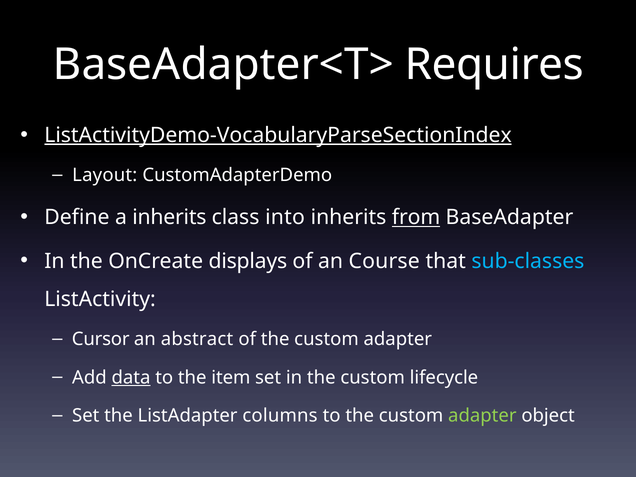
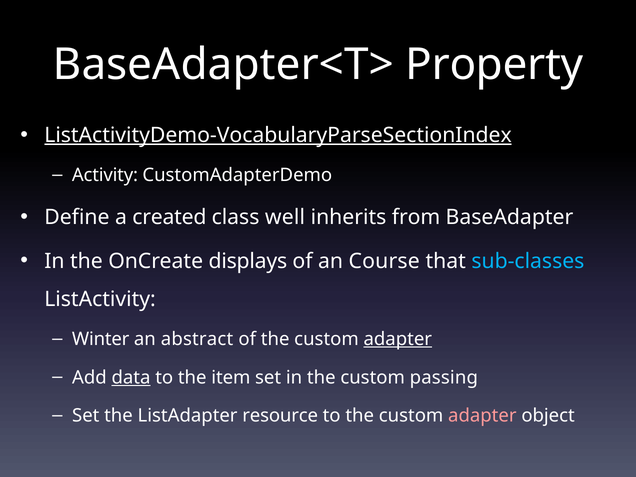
Requires: Requires -> Property (494, 65)
Layout: Layout -> Activity (105, 175)
a inherits: inherits -> created (169, 217)
into: into -> well (285, 217)
from underline: present -> none (416, 217)
Cursor: Cursor -> Winter (101, 339)
adapter underline: none -> present (398, 339)
lifecycle: lifecycle -> passing (444, 377)
columns: columns -> resource (280, 416)
adapter colour: light green -> pink (482, 416)
